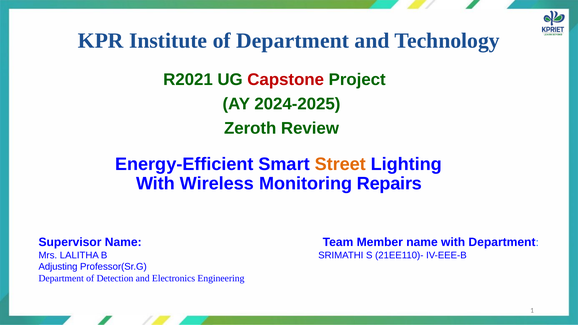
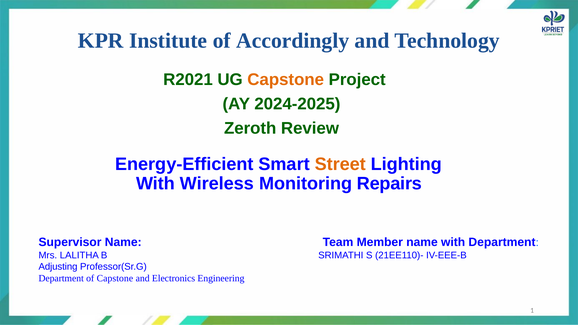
of Department: Department -> Accordingly (293, 41)
Capstone colour: red -> orange (286, 80)
of Detection: Detection -> Capstone (115, 278)
